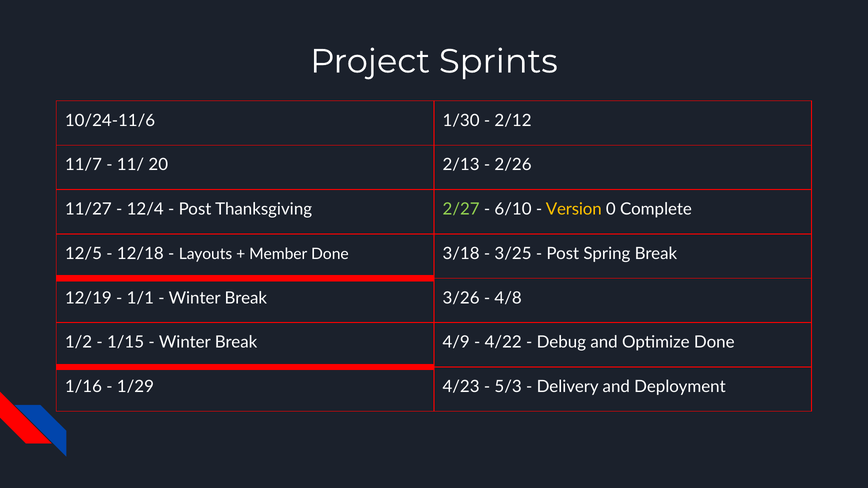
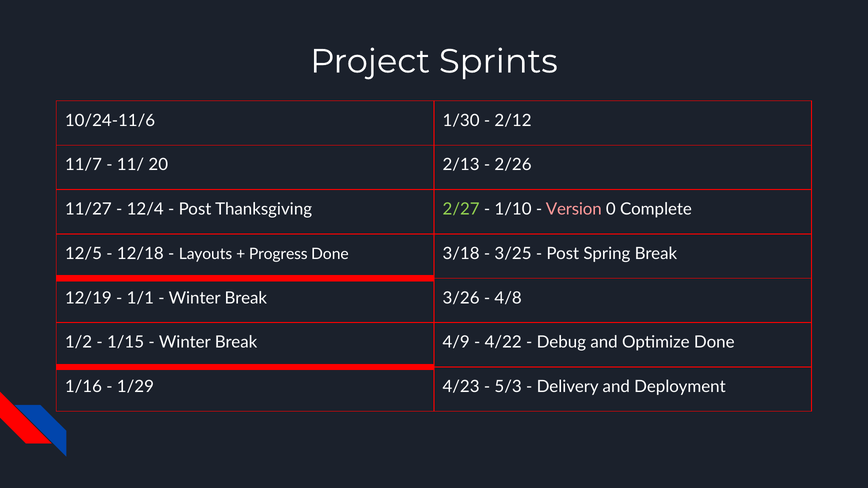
6/10: 6/10 -> 1/10 (513, 209)
Version colour: yellow -> pink (574, 209)
Member: Member -> Progress (278, 254)
